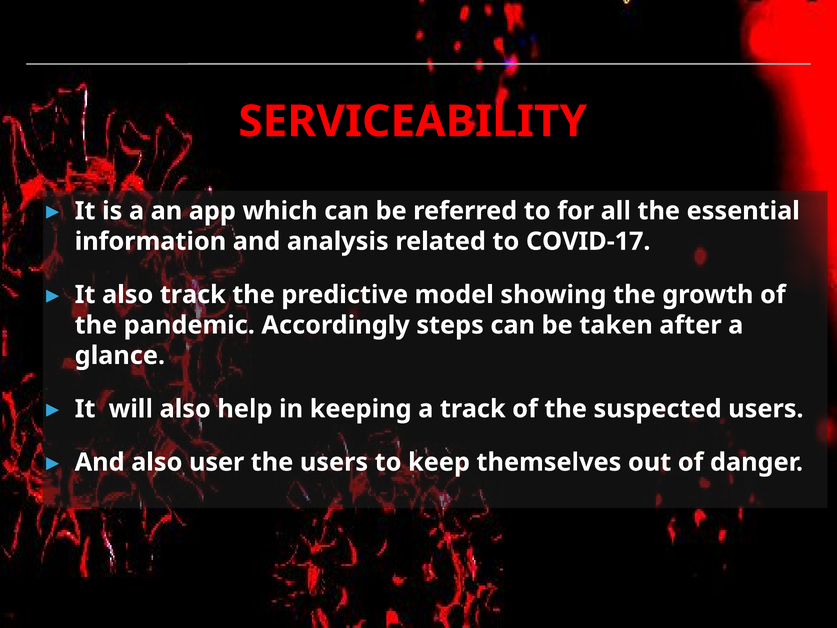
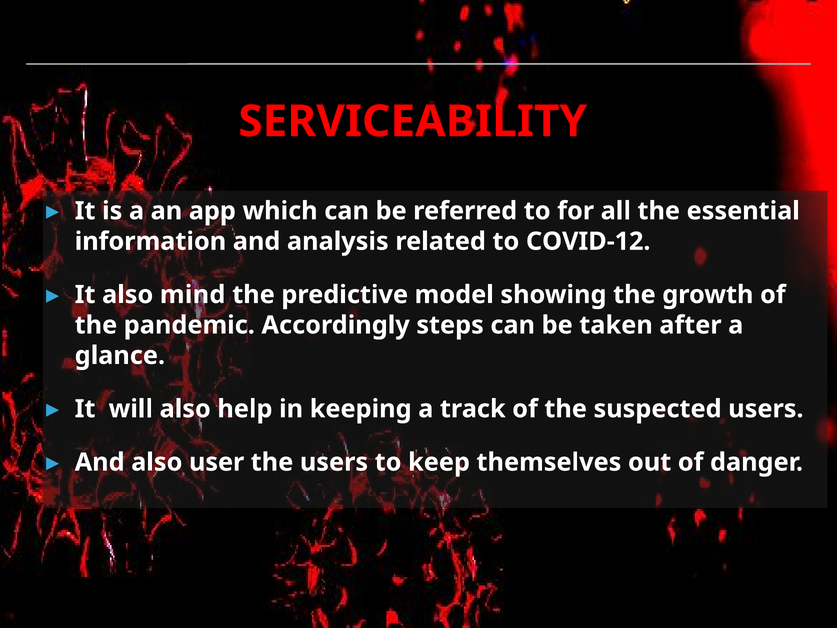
COVID-17: COVID-17 -> COVID-12 (588, 241)
also track: track -> mind (193, 295)
